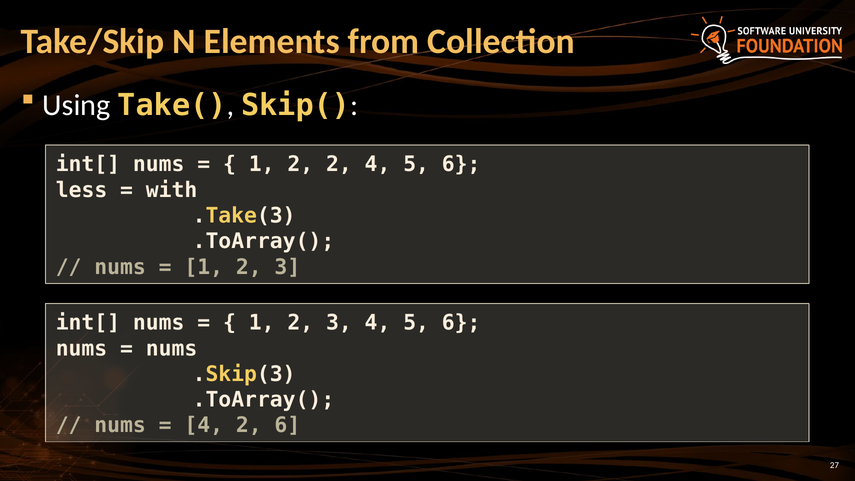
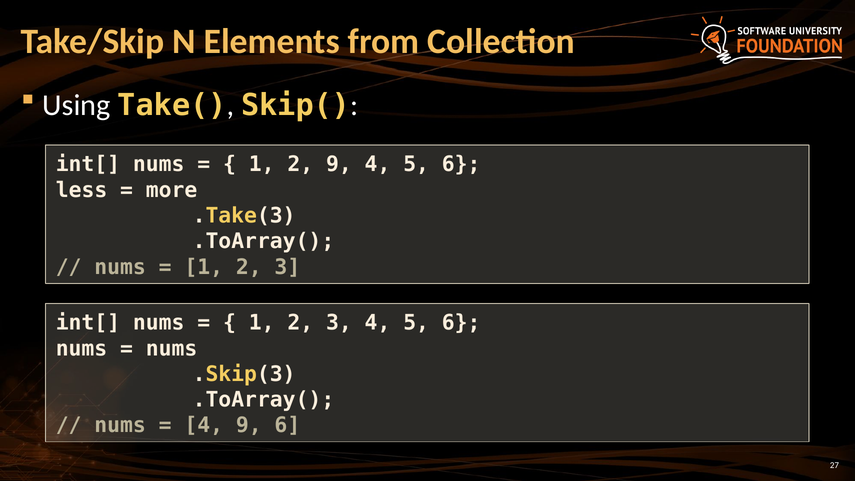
2 2: 2 -> 9 (339, 164)
with: with -> more (172, 190)
4 2: 2 -> 9 (249, 425)
